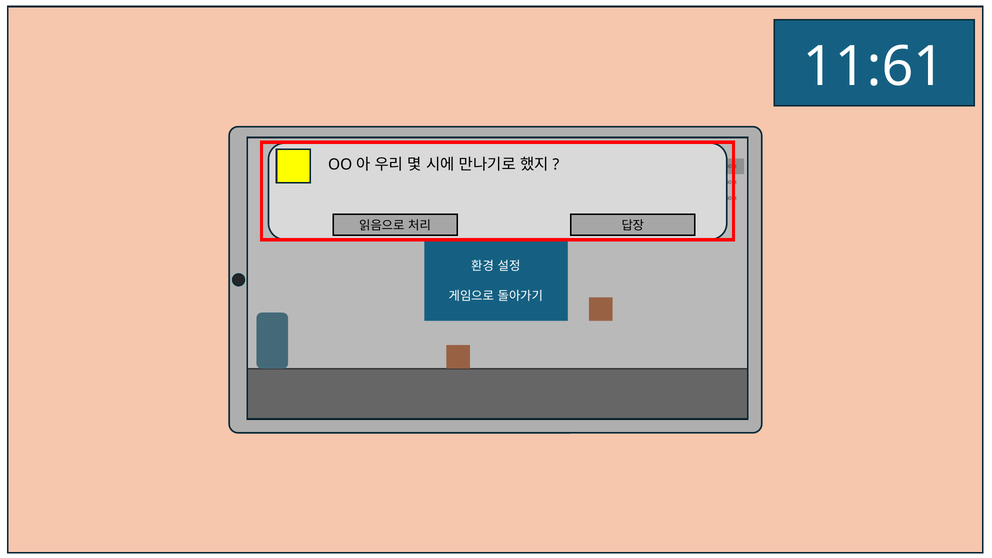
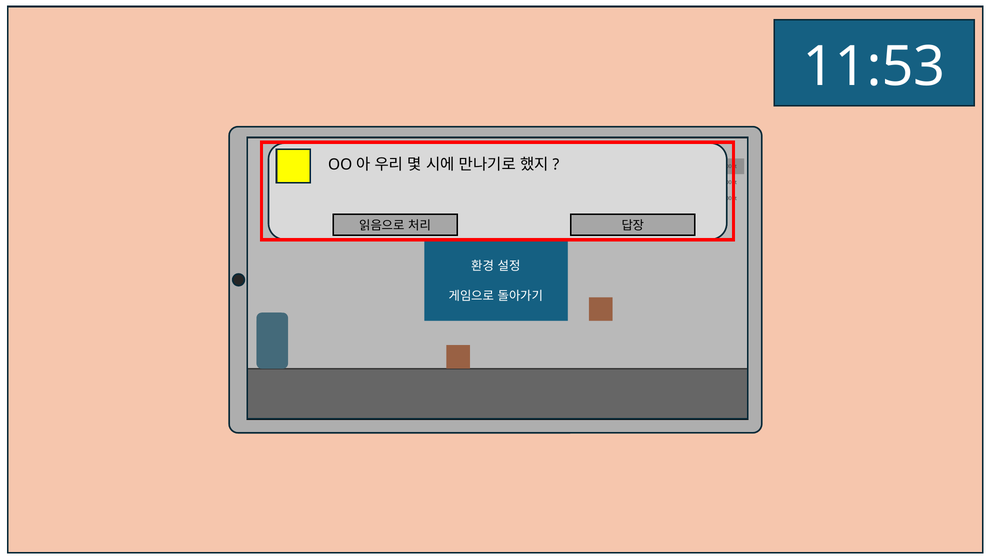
11:61: 11:61 -> 11:53 (874, 67)
